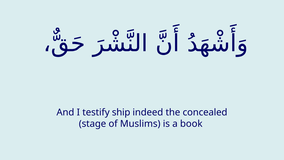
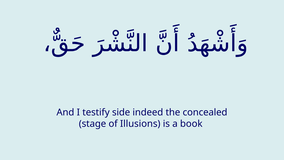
ship: ship -> side (121, 112)
Muslims: Muslims -> Illusions (140, 123)
